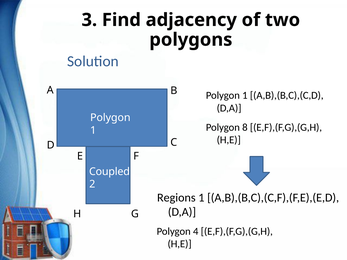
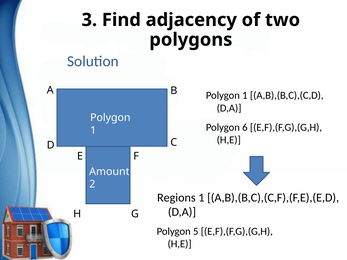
8: 8 -> 6 (245, 127)
Coupled: Coupled -> Amount (109, 172)
4: 4 -> 5 (196, 231)
